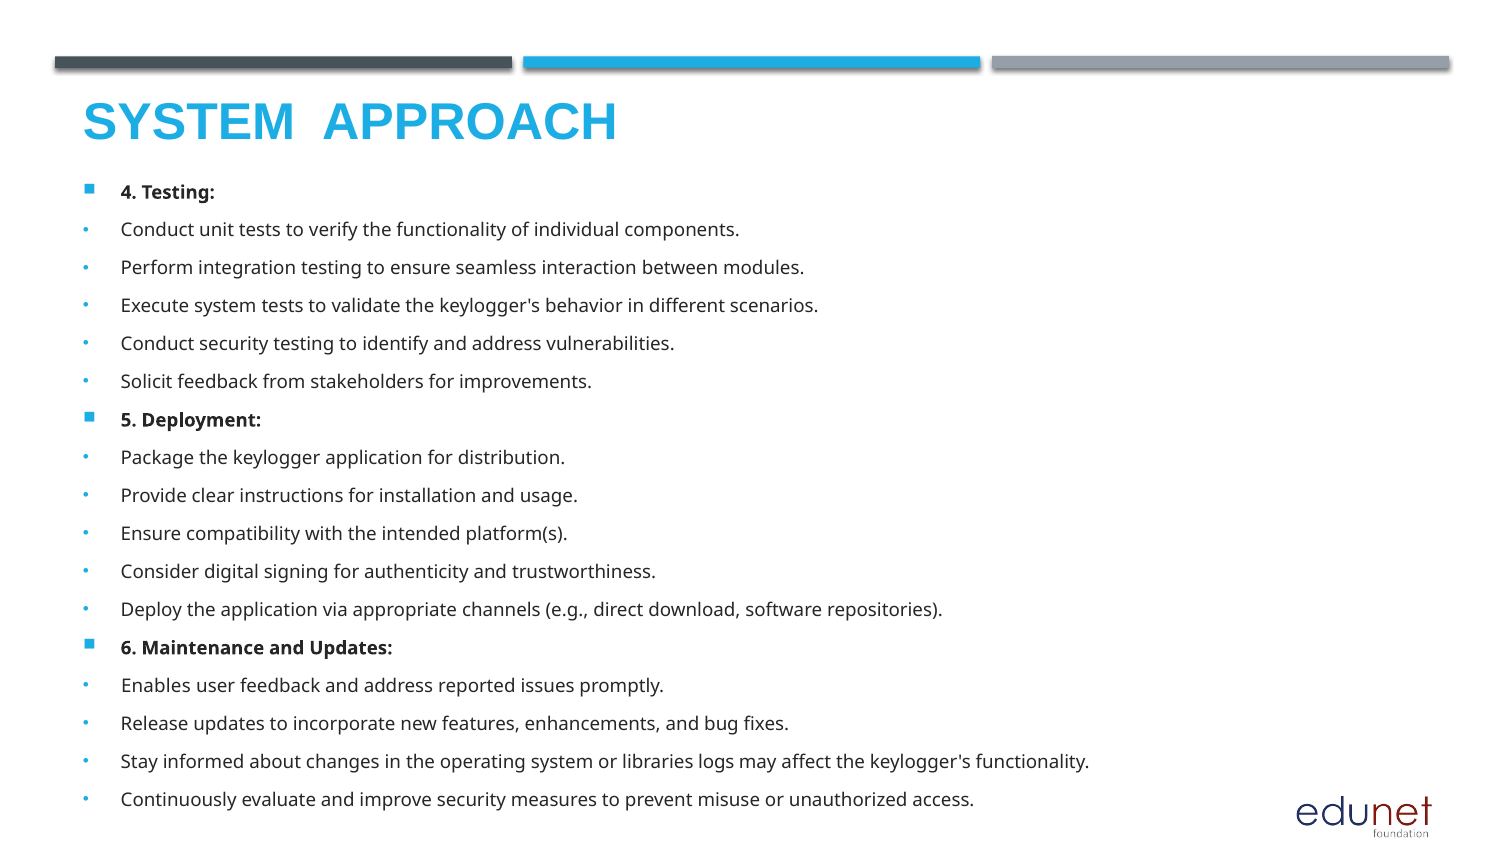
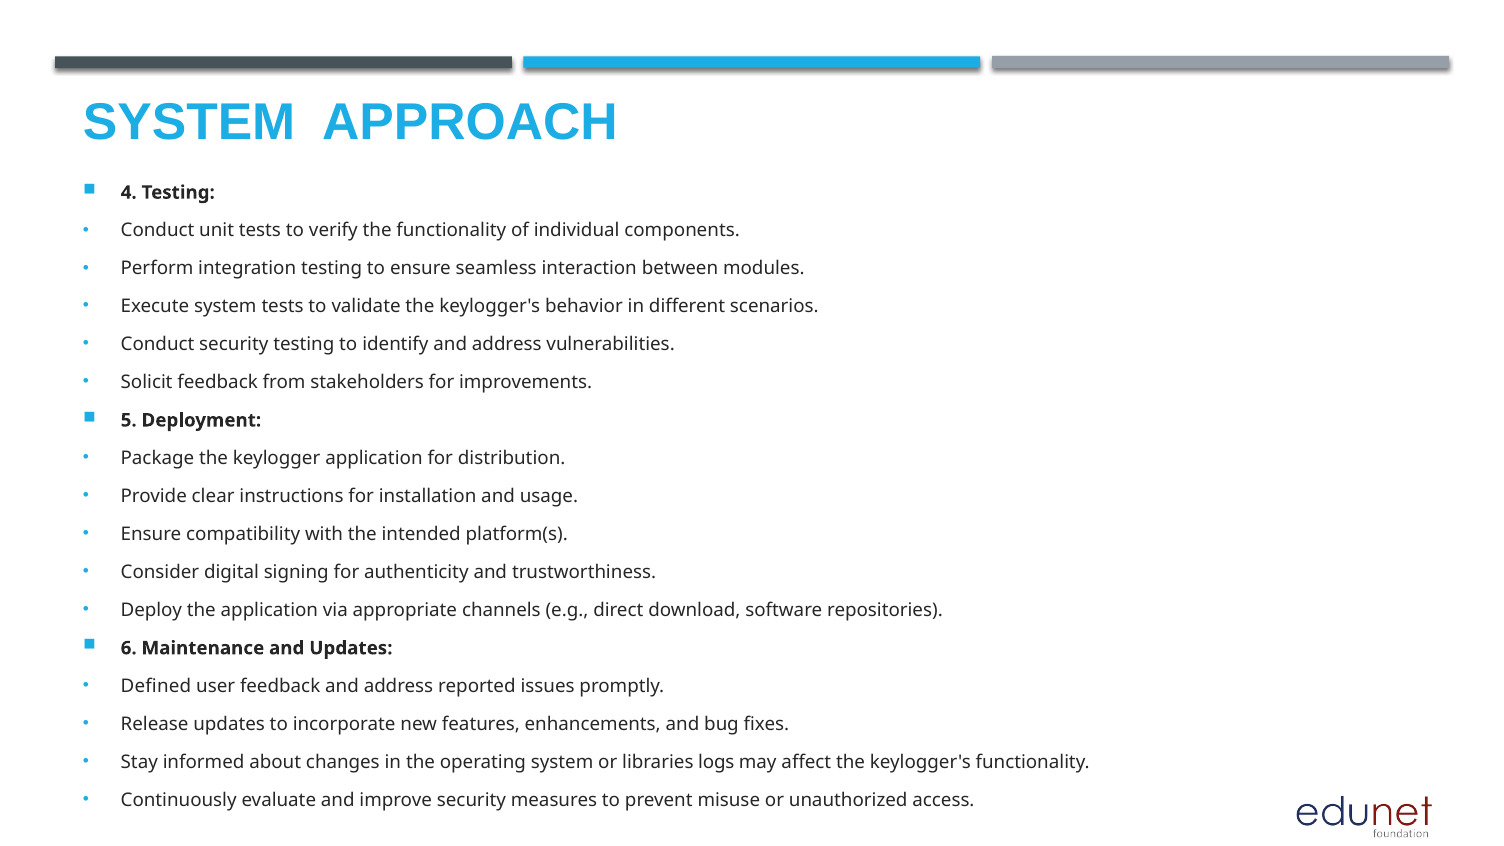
Enables: Enables -> Defined (156, 686)
